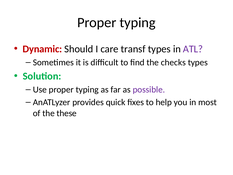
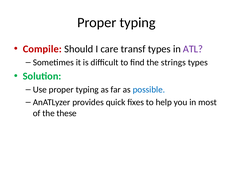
Dynamic: Dynamic -> Compile (42, 49)
checks: checks -> strings (173, 62)
possible colour: purple -> blue (149, 89)
